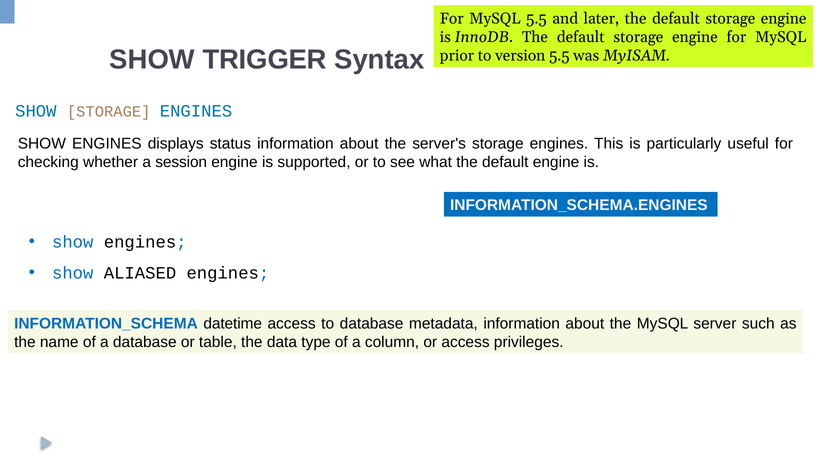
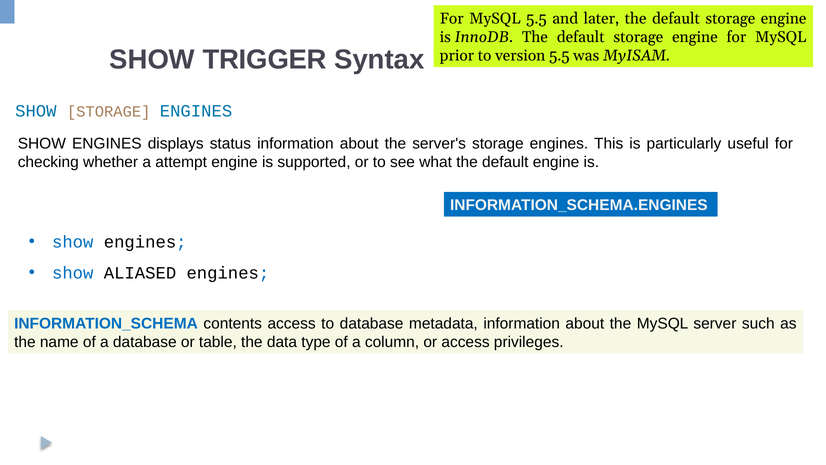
session: session -> attempt (181, 162)
datetime: datetime -> contents (233, 323)
